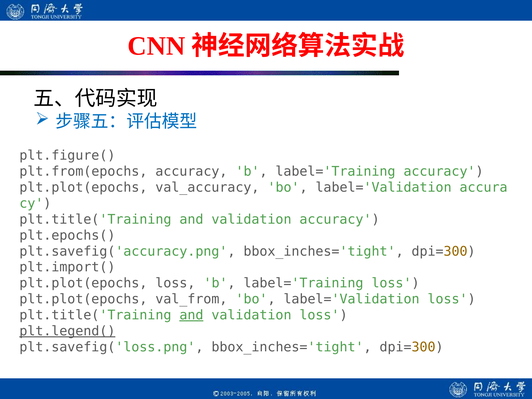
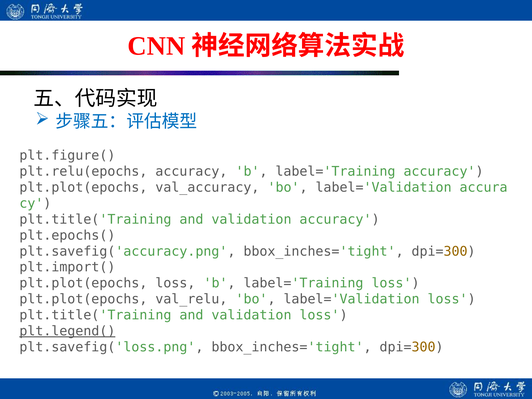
plt.from(epochs: plt.from(epochs -> plt.relu(epochs (83, 172)
val_from: val_from -> val_relu (191, 299)
and underline: present -> none (191, 315)
